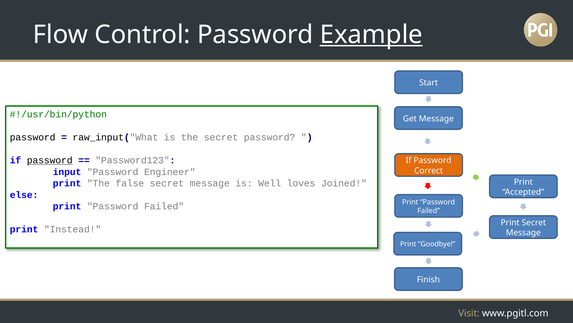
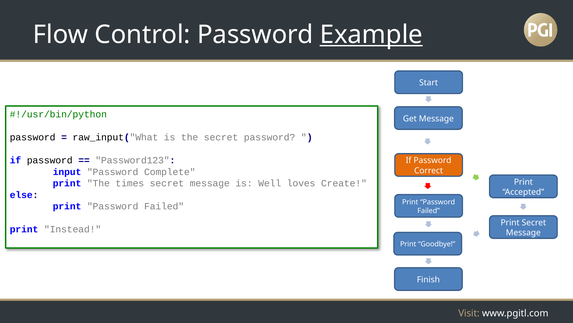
password underline: present -> none (50, 160)
Engineer: Engineer -> Complete (170, 172)
false: false -> times (130, 183)
Joined: Joined -> Create (344, 183)
